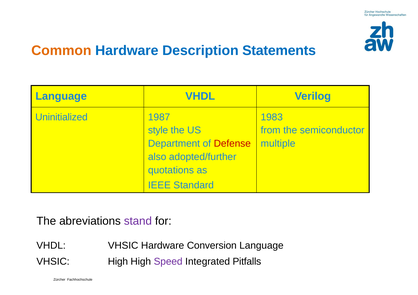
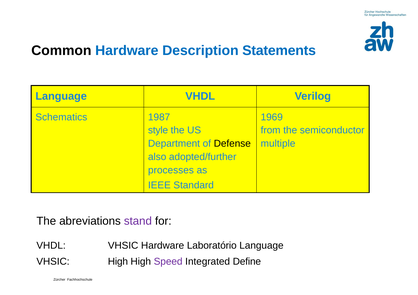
Common colour: orange -> black (61, 51)
Uninitialized: Uninitialized -> Schematics (61, 117)
1983: 1983 -> 1969 (272, 117)
Defense colour: red -> black (232, 144)
quotations: quotations -> processes (171, 170)
Conversion: Conversion -> Laboratório (212, 246)
Pitfalls: Pitfalls -> Define (247, 262)
